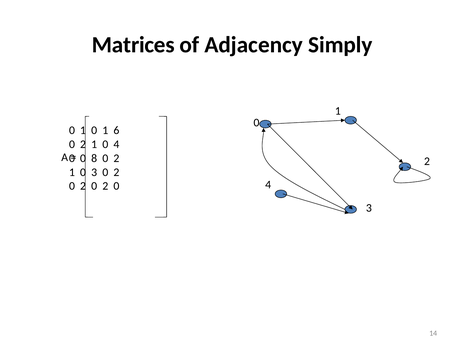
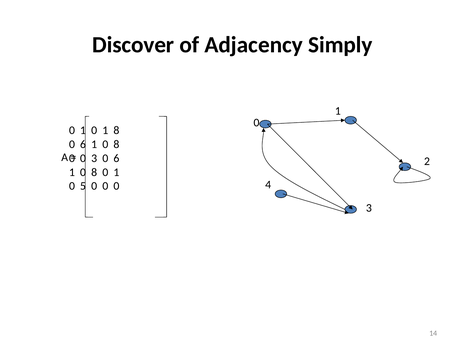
Matrices: Matrices -> Discover (133, 45)
1 6: 6 -> 8 (116, 130)
2: 2 -> 6 (83, 144)
4: 4 -> 8 (116, 144)
0 8: 8 -> 3 (94, 158)
2: 2 -> 6 (116, 158)
3: 3 -> 8 (94, 172)
2: 2 -> 1 (116, 172)
2: 2 -> 5 (83, 186)
2: 2 -> 0 (105, 186)
